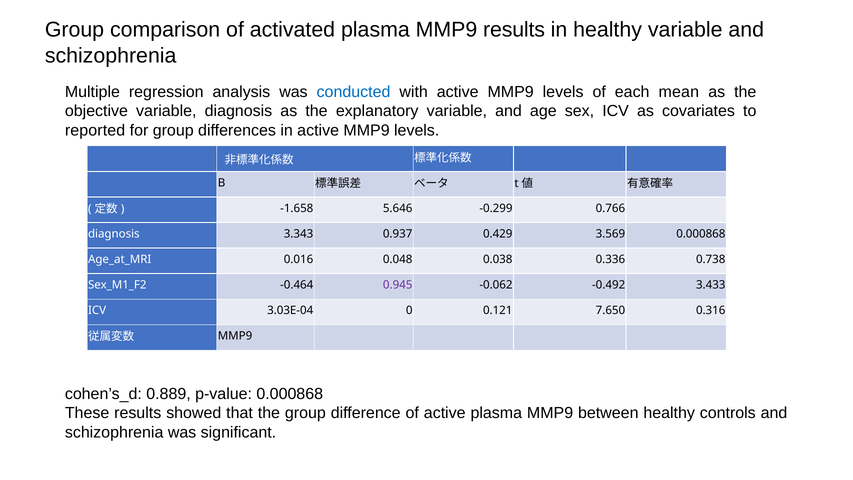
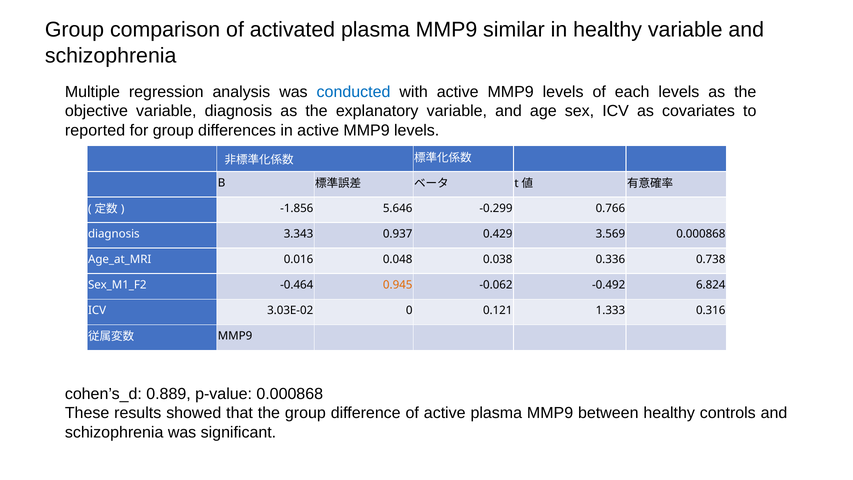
MMP9 results: results -> similar (514, 30)
each mean: mean -> levels (679, 92)
-1.658: -1.658 -> -1.856 (297, 208)
0.945 colour: purple -> orange (398, 285)
3.433: 3.433 -> 6.824 (711, 285)
3.03E-04: 3.03E-04 -> 3.03E-02 (290, 310)
7.650: 7.650 -> 1.333 (610, 310)
